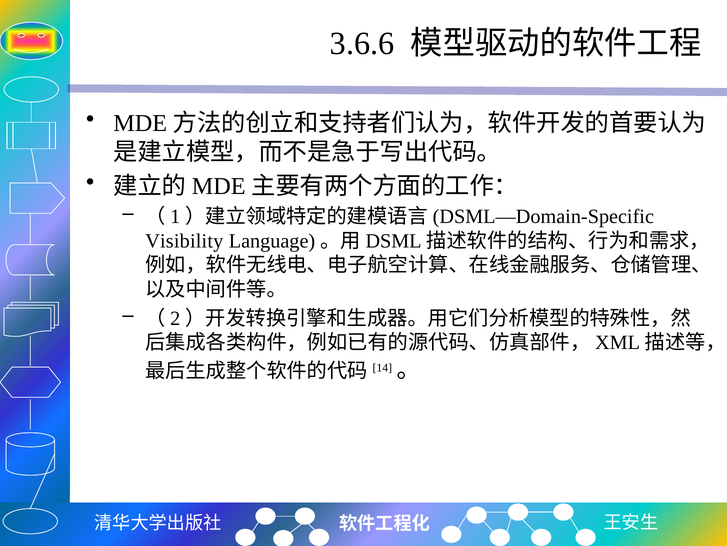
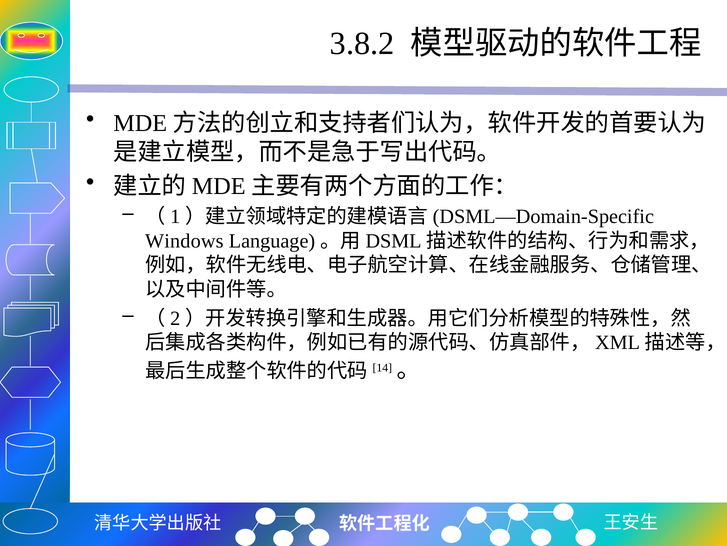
3.6.6: 3.6.6 -> 3.8.2 (362, 44)
Visibility: Visibility -> Windows (184, 241)
